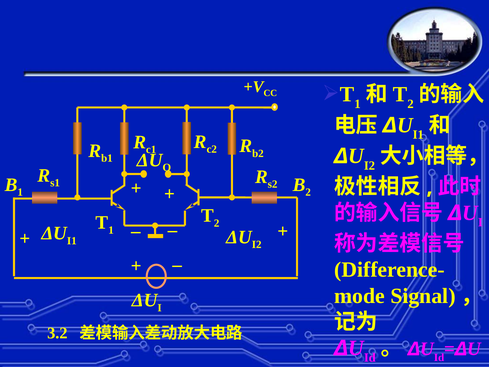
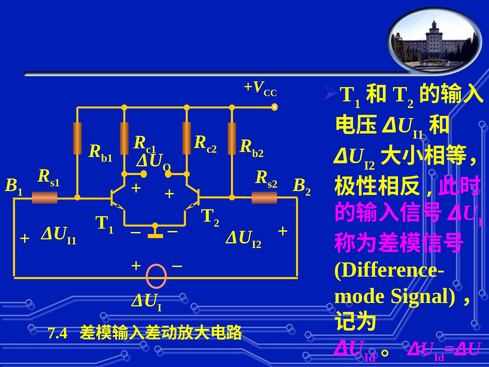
3.2: 3.2 -> 7.4 (57, 333)
